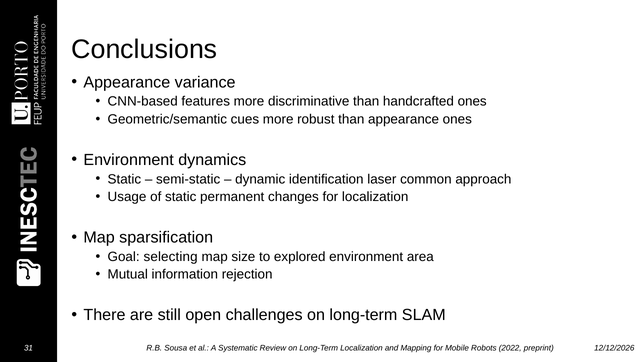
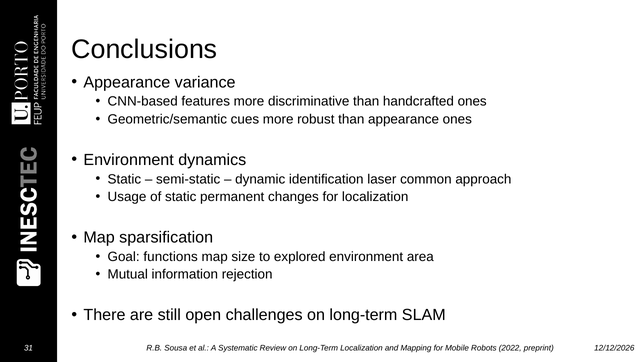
selecting: selecting -> functions (171, 257)
